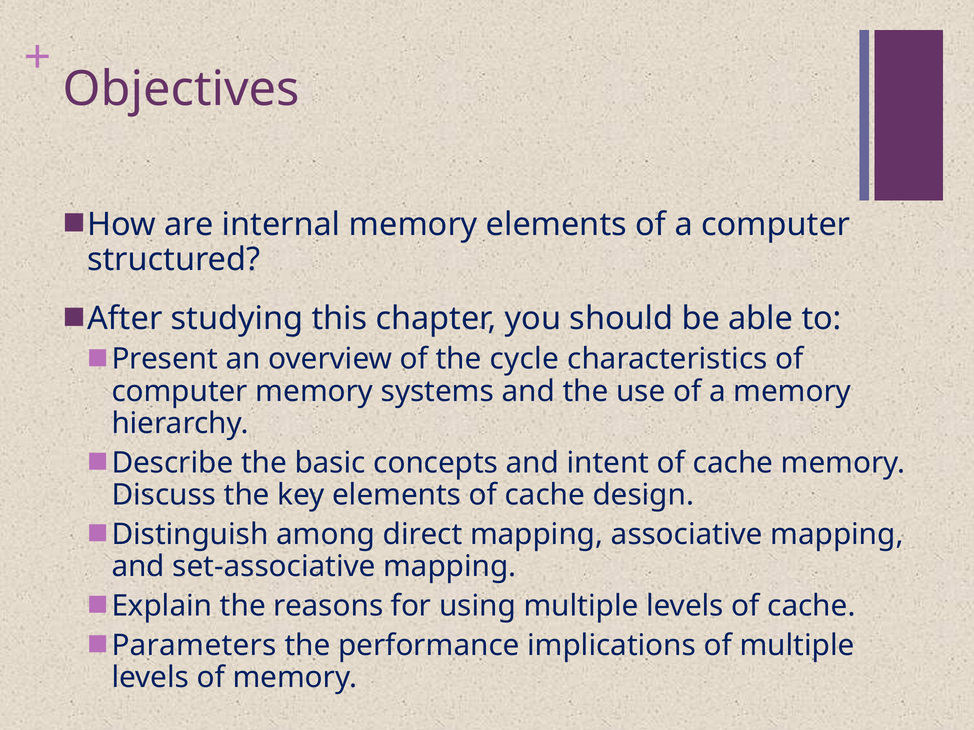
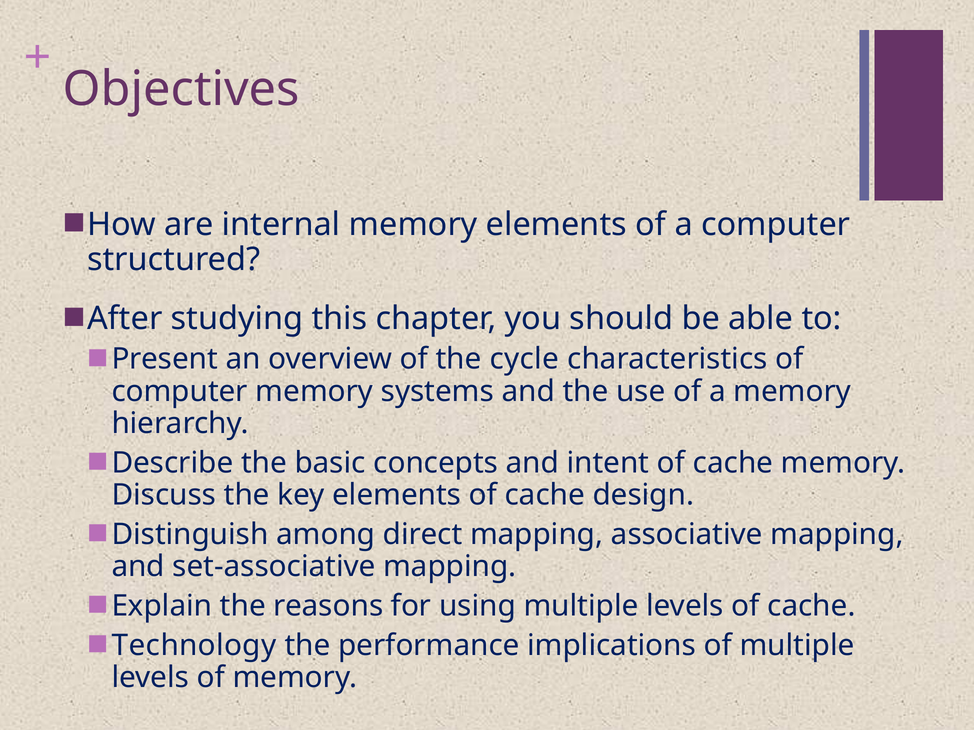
Parameters: Parameters -> Technology (194, 646)
